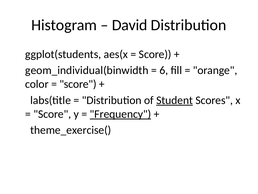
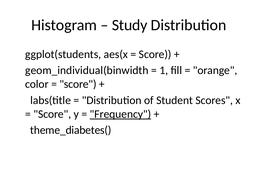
David: David -> Study (130, 25)
6: 6 -> 1 (164, 70)
Student underline: present -> none (175, 100)
theme_exercise(: theme_exercise( -> theme_diabetes( (71, 130)
